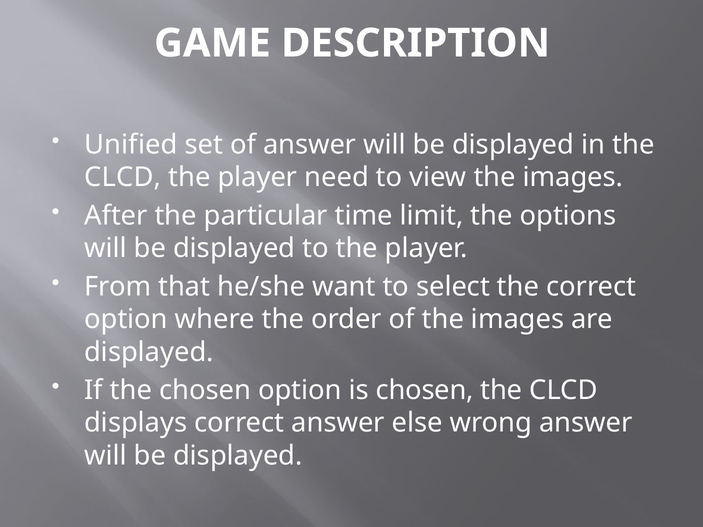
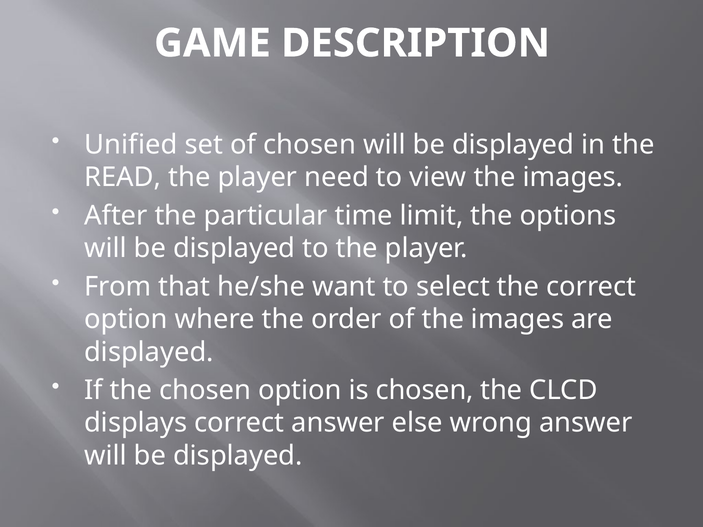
of answer: answer -> chosen (310, 145)
CLCD: CLCD -> READ (123, 177)
